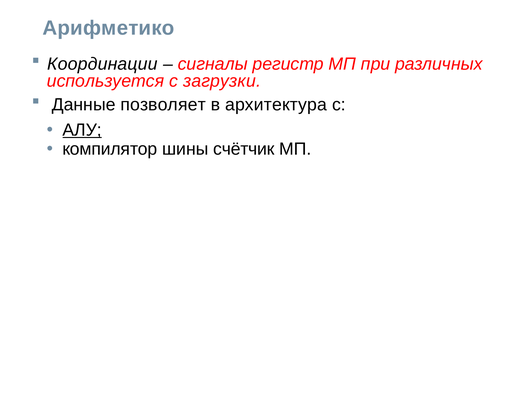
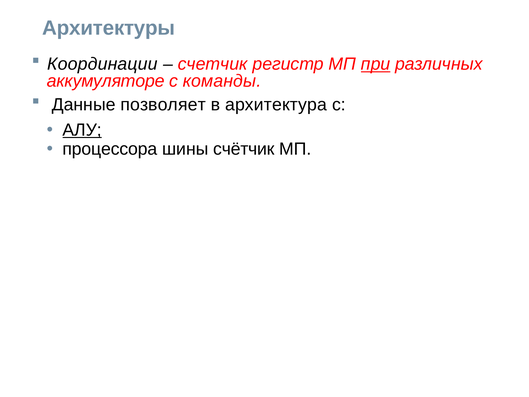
Арифметико: Арифметико -> Архитектуры (109, 28)
сигналы: сигналы -> счетчик (213, 64)
при underline: none -> present (376, 64)
используется: используется -> аккумуляторе (106, 81)
загрузки: загрузки -> команды (222, 81)
компилятор: компилятор -> процессора (110, 149)
